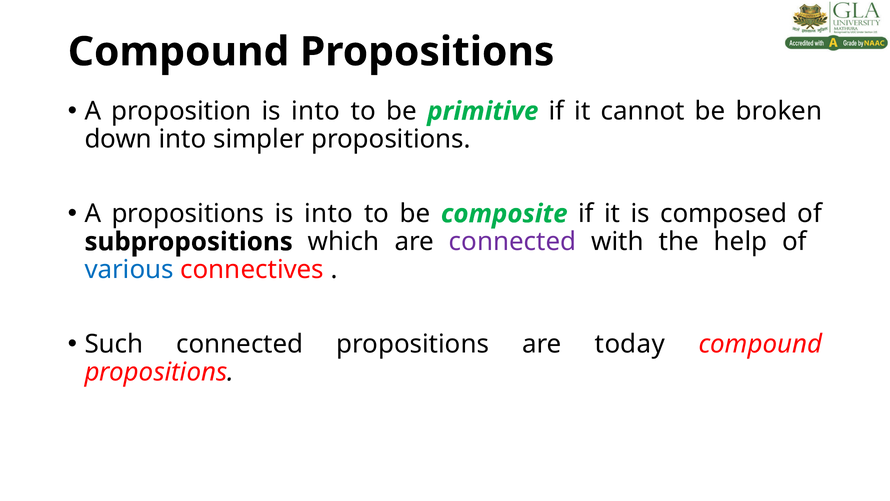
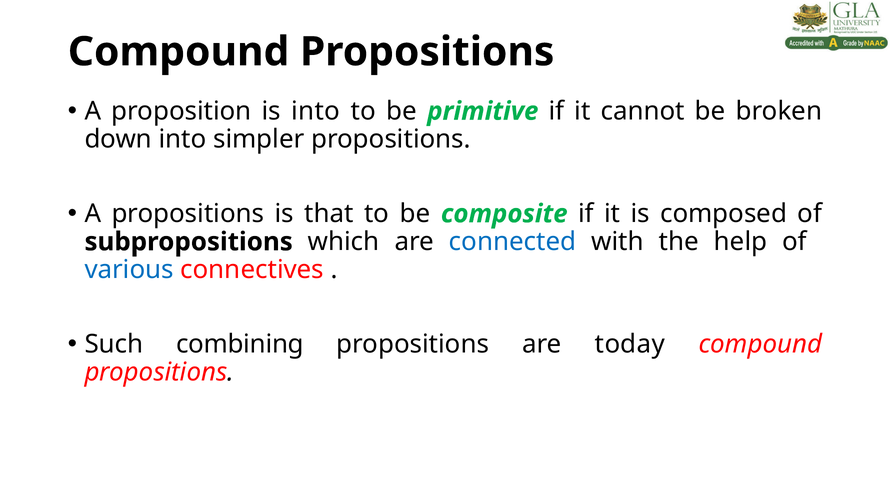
propositions is into: into -> that (329, 214)
connected colour: purple -> blue (513, 242)
Such connected: connected -> combining (240, 344)
